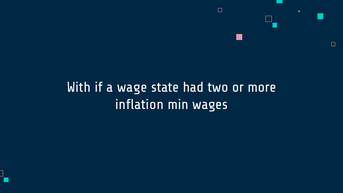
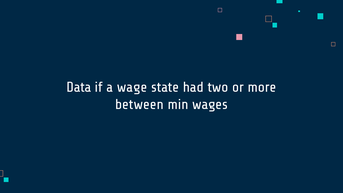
With: With -> Data (79, 87)
inflation: inflation -> between (139, 104)
